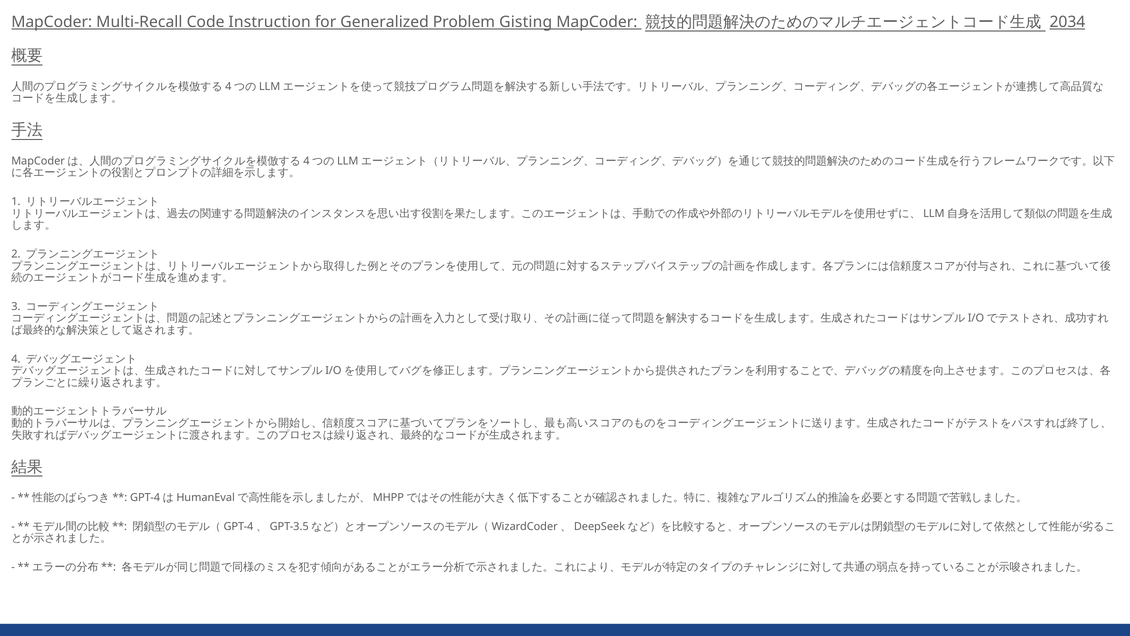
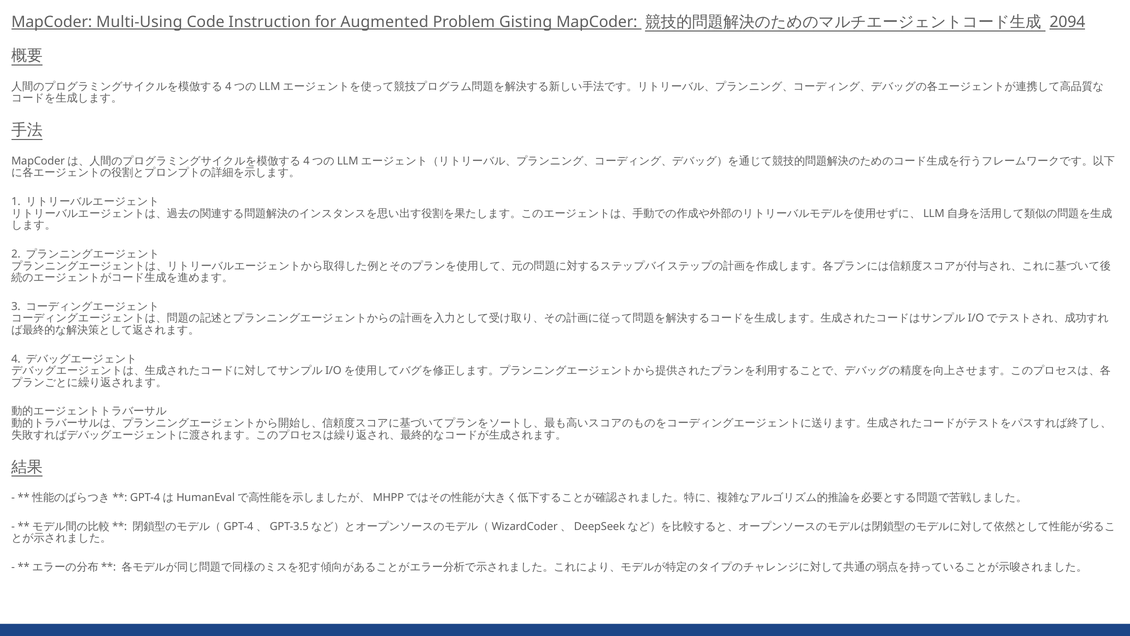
Multi-Recall: Multi-Recall -> Multi-Using (139, 22)
Generalized: Generalized -> Augmented (385, 22)
2034: 2034 -> 2094 (1067, 22)
